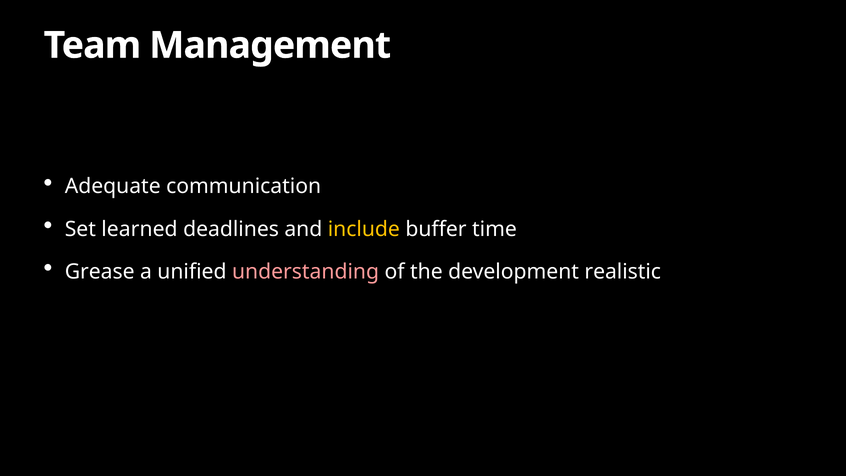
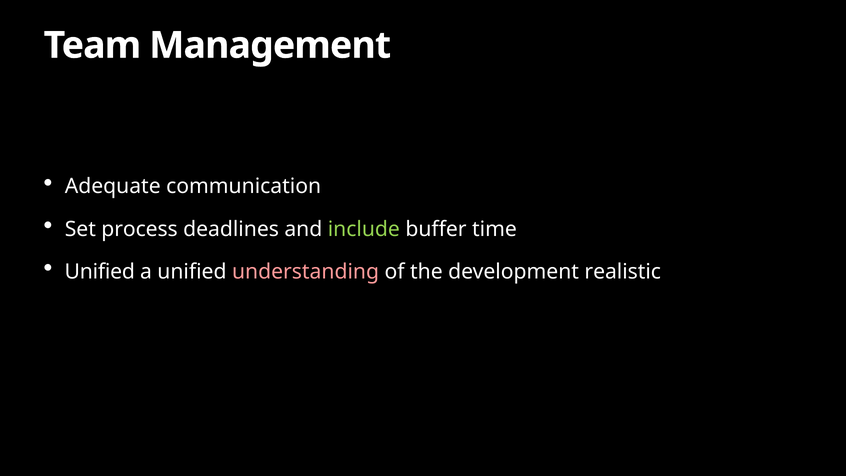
learned: learned -> process (140, 229)
include colour: yellow -> light green (364, 229)
Grease: Grease -> Unified (100, 272)
